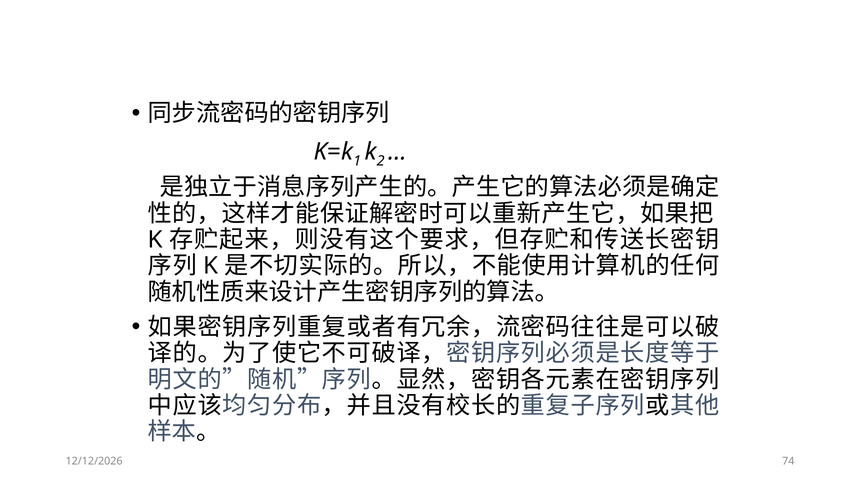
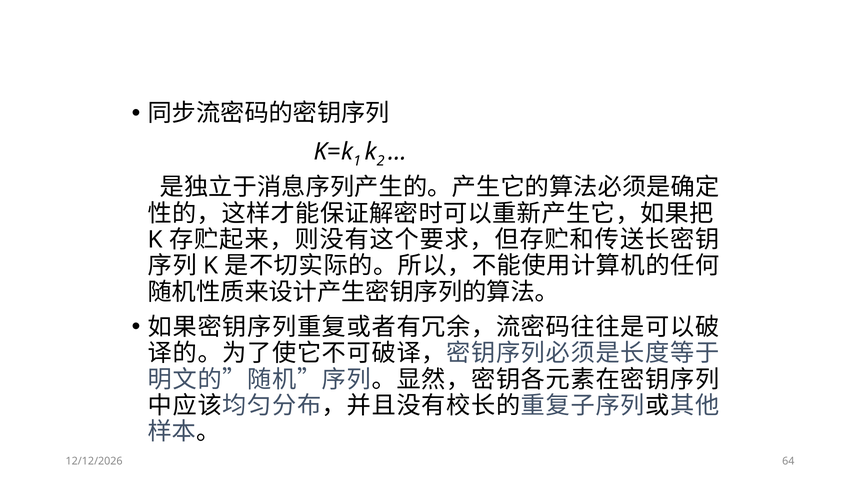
74: 74 -> 64 (788, 461)
